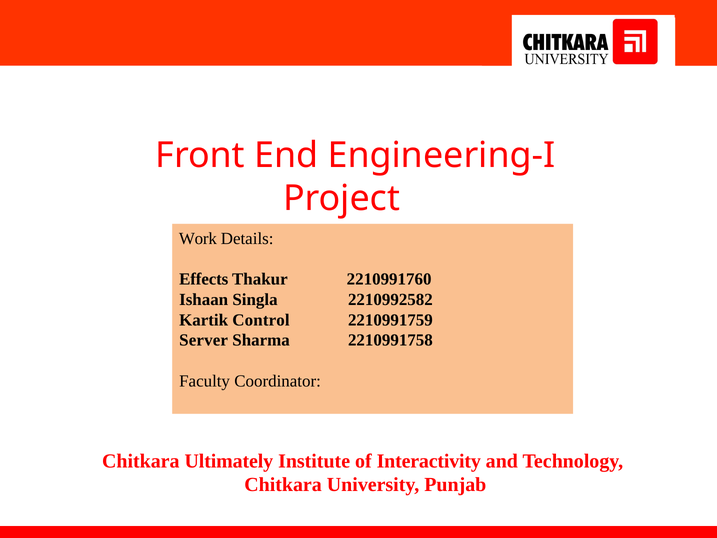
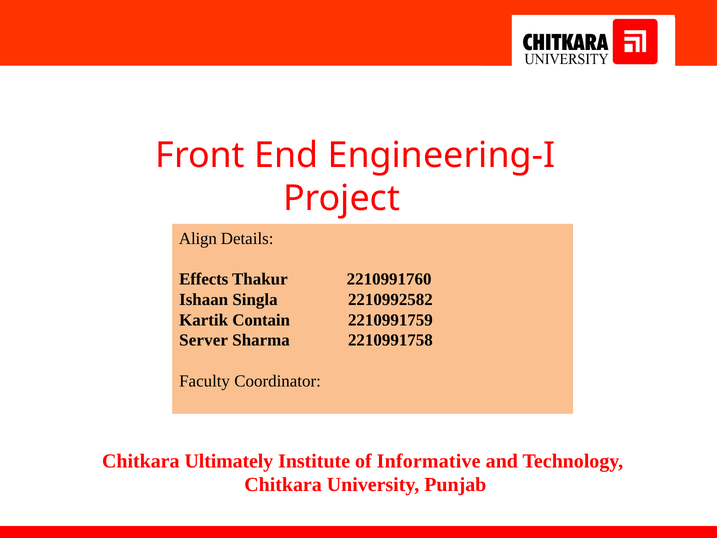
Work: Work -> Align (198, 239)
Control: Control -> Contain (261, 320)
Interactivity: Interactivity -> Informative (429, 461)
